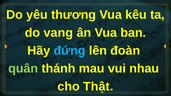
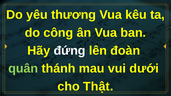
vang: vang -> công (58, 33)
đứng colour: light blue -> white (70, 51)
nhau: nhau -> dưới (144, 69)
